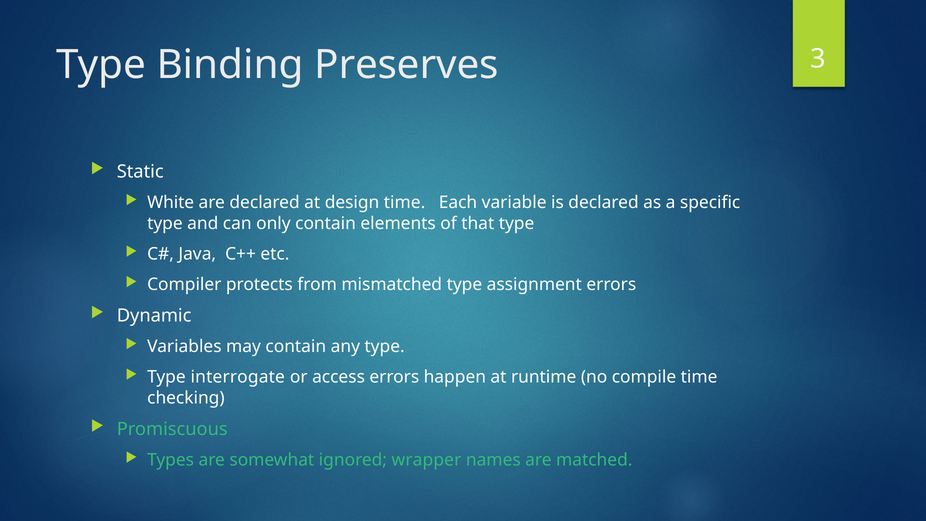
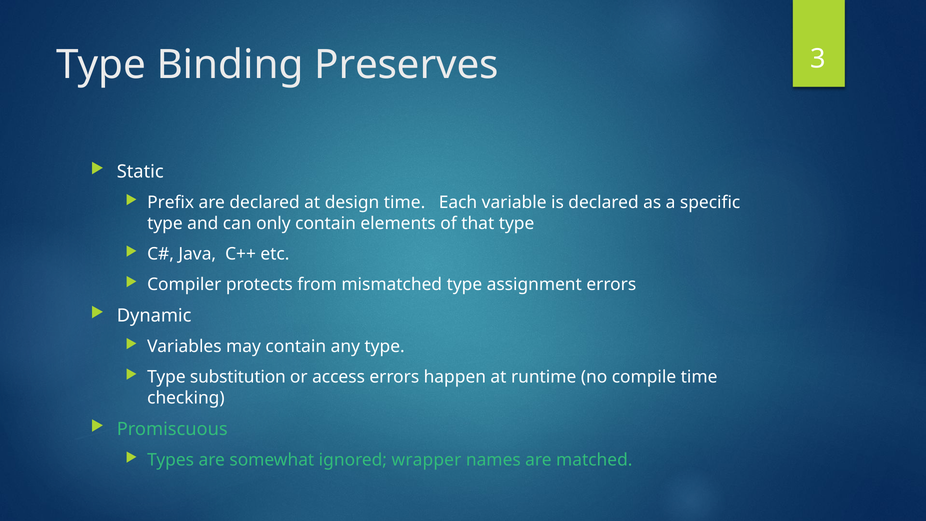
White: White -> Prefix (171, 203)
interrogate: interrogate -> substitution (238, 377)
